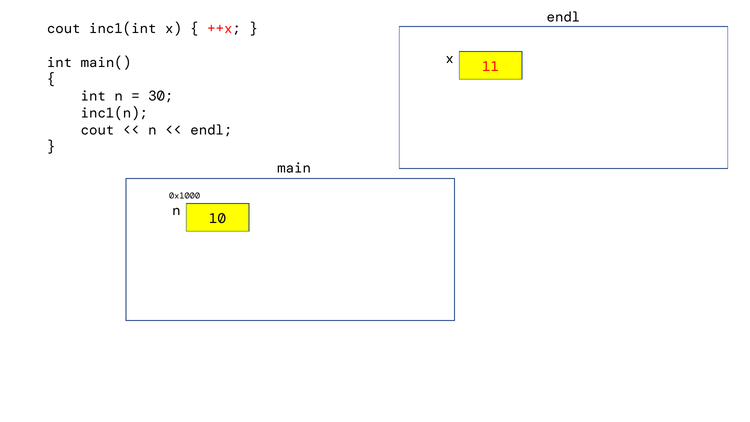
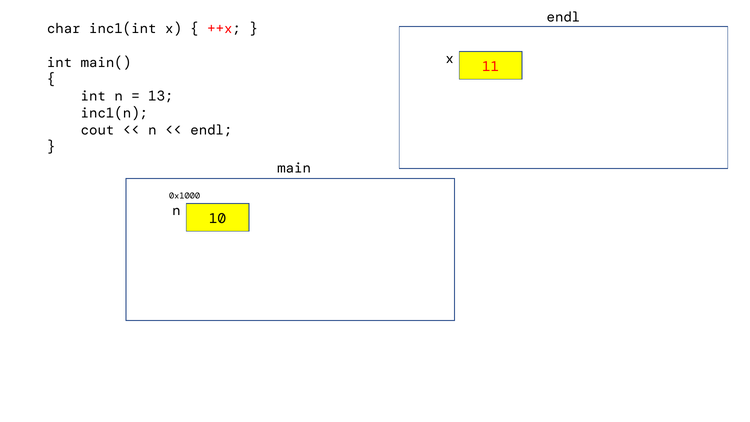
cout: cout -> char (64, 29)
30: 30 -> 13 (161, 96)
